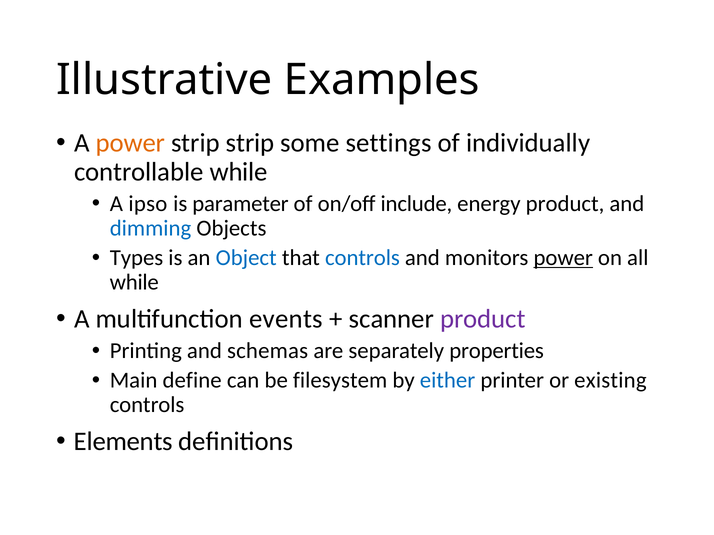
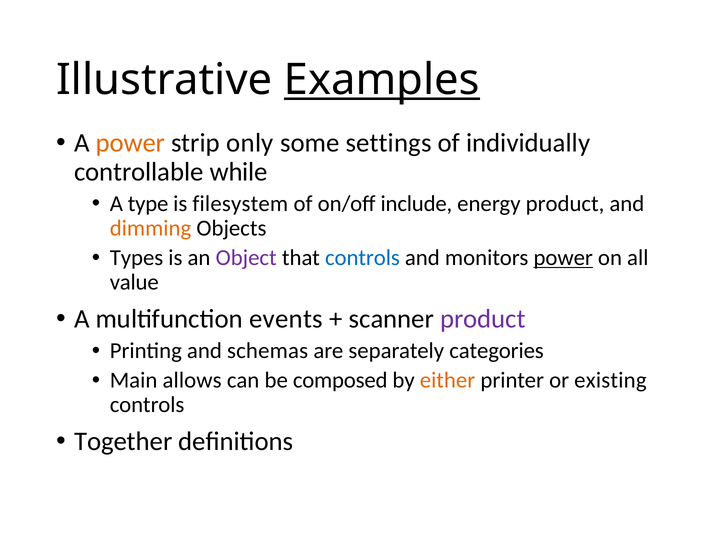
Examples underline: none -> present (382, 80)
strip strip: strip -> only (250, 143)
ipso: ipso -> type (148, 204)
parameter: parameter -> filesystem (240, 204)
dimming colour: blue -> orange (151, 228)
Object colour: blue -> purple (246, 258)
while: while -> value (134, 283)
properties: properties -> categories (497, 351)
define: define -> allows (192, 381)
filesystem: filesystem -> composed (340, 381)
either colour: blue -> orange (448, 381)
Elements: Elements -> Together (123, 442)
